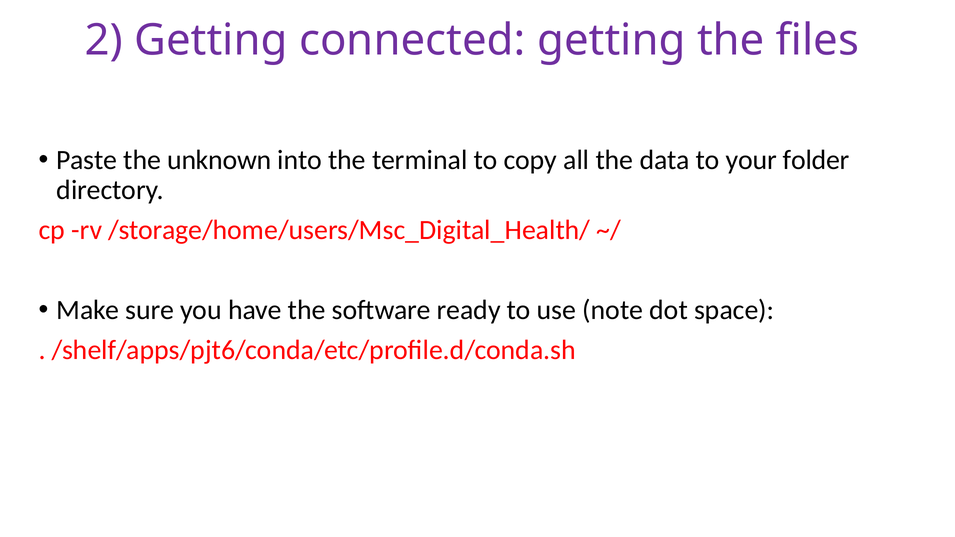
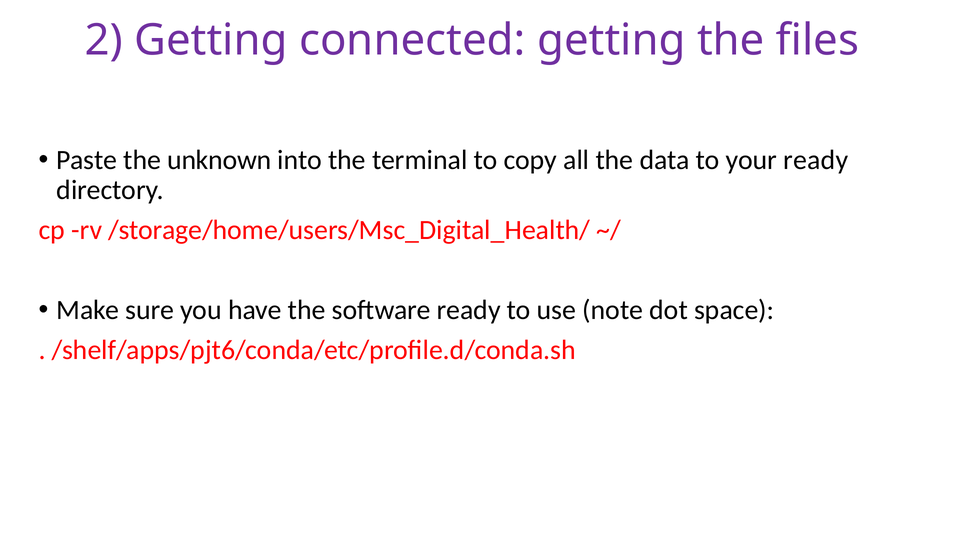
your folder: folder -> ready (816, 160)
